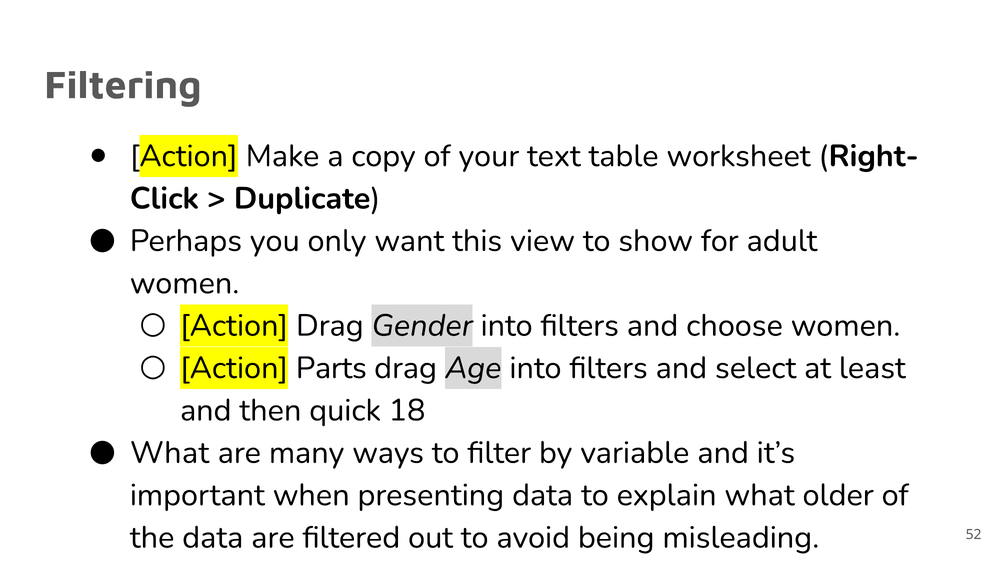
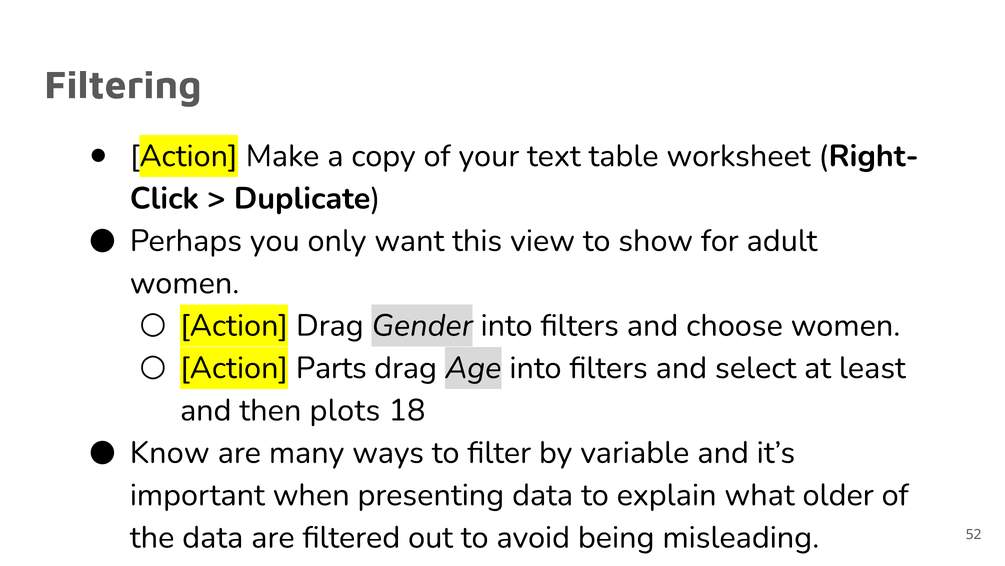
quick: quick -> plots (345, 410)
What: What -> Know (170, 452)
